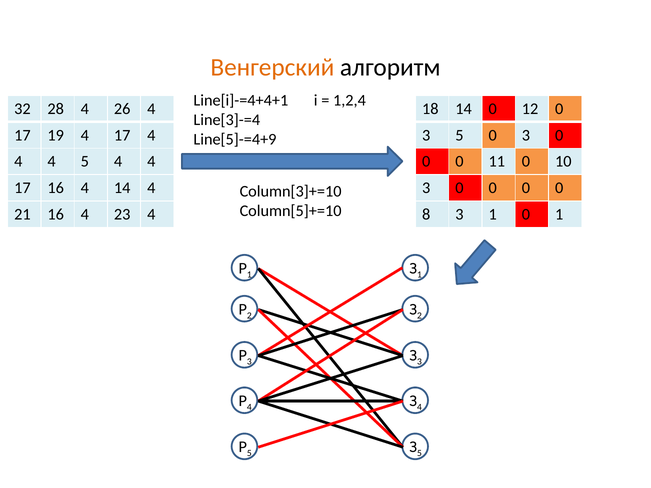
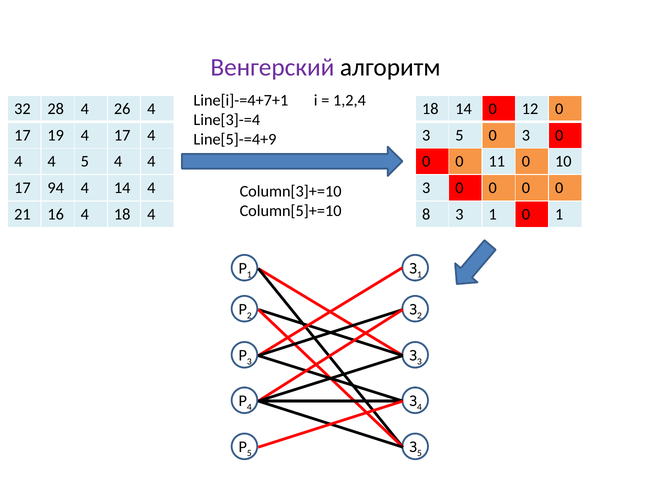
Венгерский colour: orange -> purple (272, 68)
Line[i]-=4+4+1: Line[i]-=4+4+1 -> Line[i]-=4+7+1 (241, 100)
17 16: 16 -> 94 (56, 188)
4 23: 23 -> 18 (122, 214)
